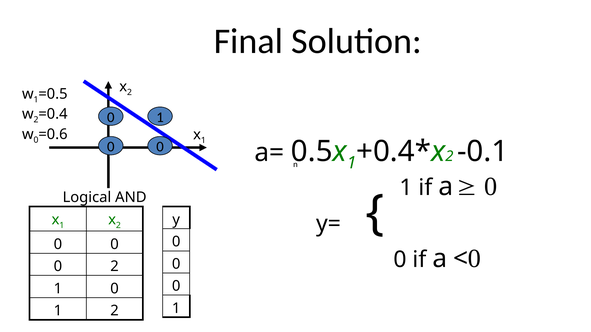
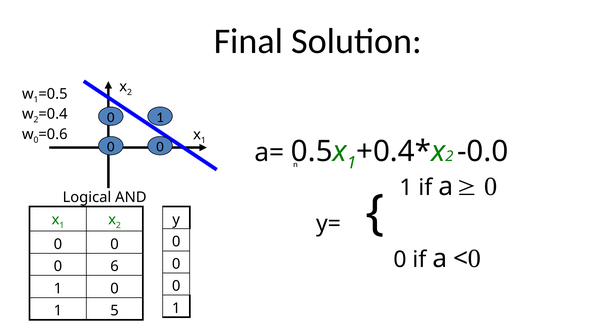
-0.1: -0.1 -> -0.0 (483, 152)
0 2: 2 -> 6 (115, 267)
1 2: 2 -> 5 (115, 311)
